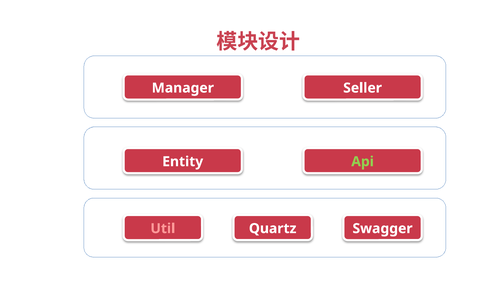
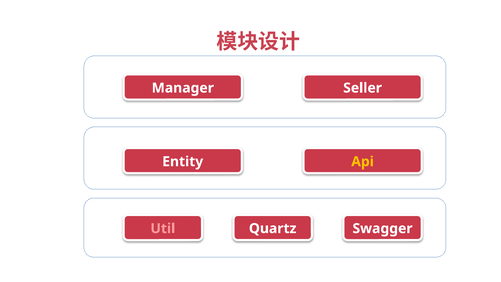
Api colour: light green -> yellow (363, 161)
